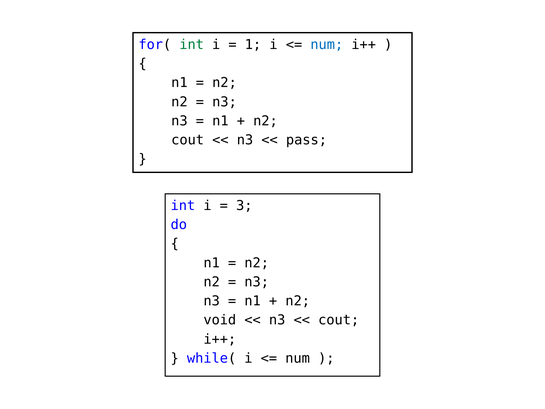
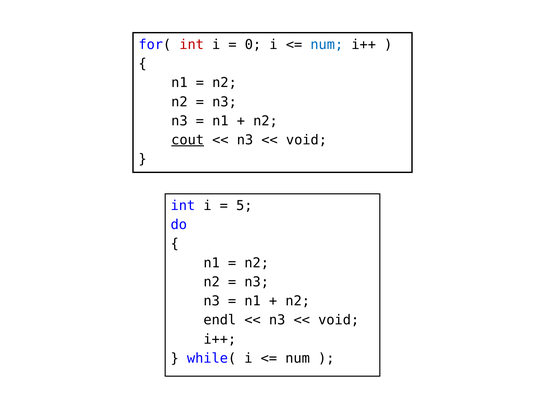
int colour: green -> red (192, 45)
1: 1 -> 0 (253, 45)
cout underline: none -> present (188, 140)
pass: pass -> void (306, 140)
3: 3 -> 5 (244, 206)
void: void -> endl (220, 320)
cout: cout -> void (339, 320)
